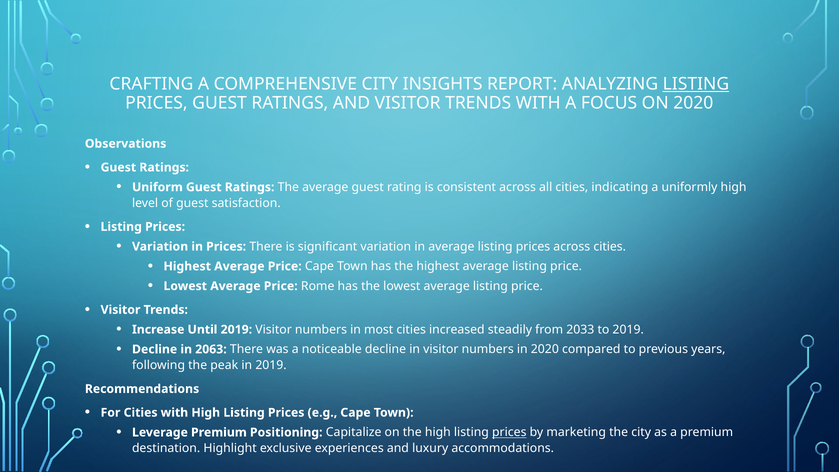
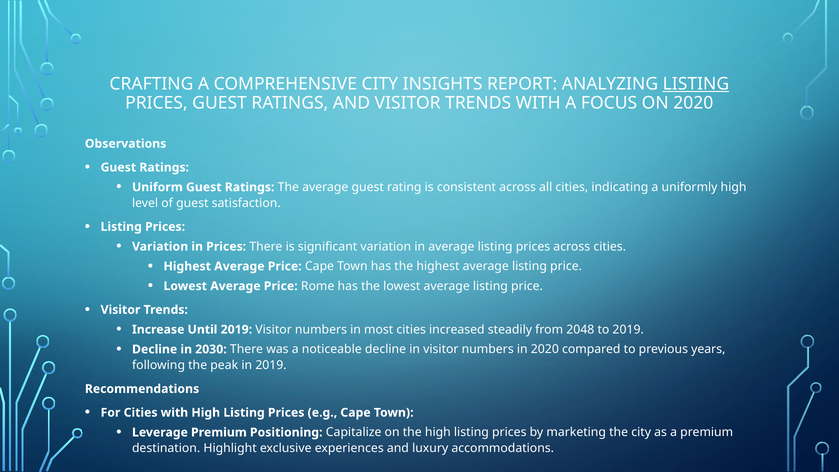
2033: 2033 -> 2048 (580, 330)
2063: 2063 -> 2030 (211, 349)
prices underline: present -> none (509, 432)
